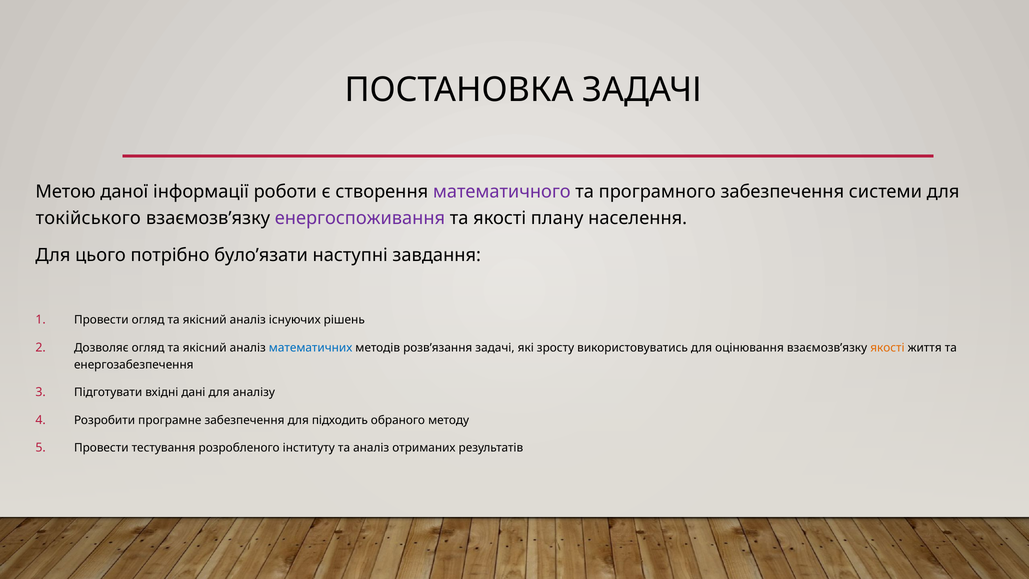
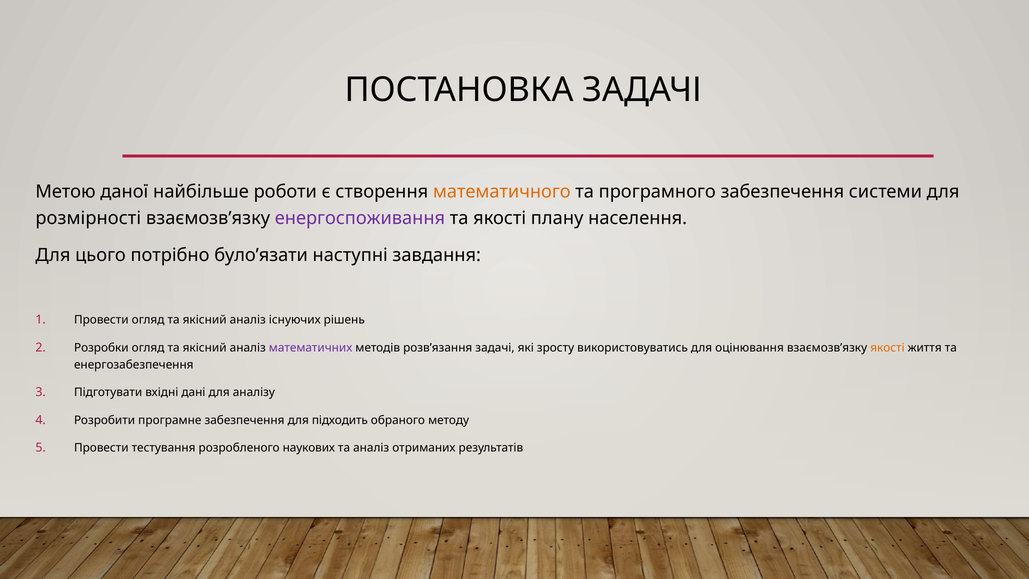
інформації: інформації -> найбільше (201, 192)
математичного colour: purple -> orange (502, 192)
токійського: токійського -> розмірності (88, 218)
Дозволяє: Дозволяє -> Розробки (101, 348)
математичних colour: blue -> purple (311, 348)
інституту: інституту -> наукових (309, 448)
